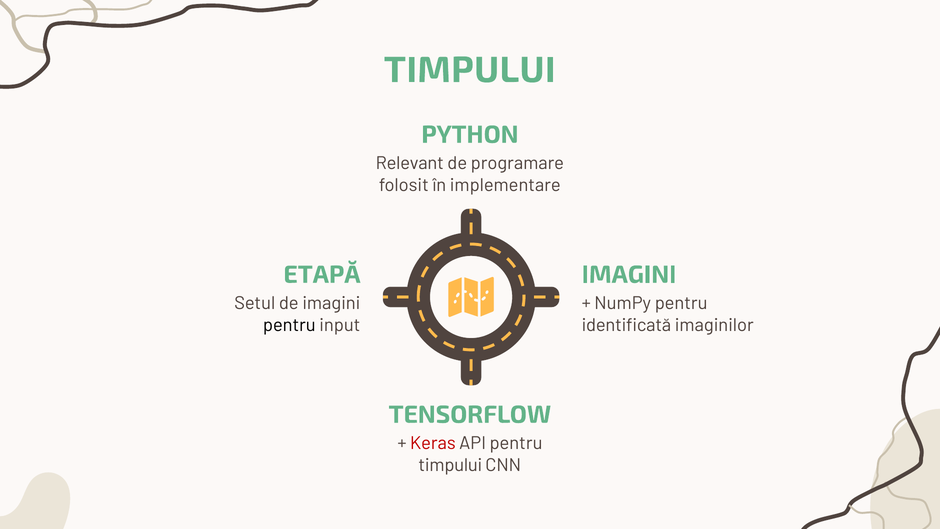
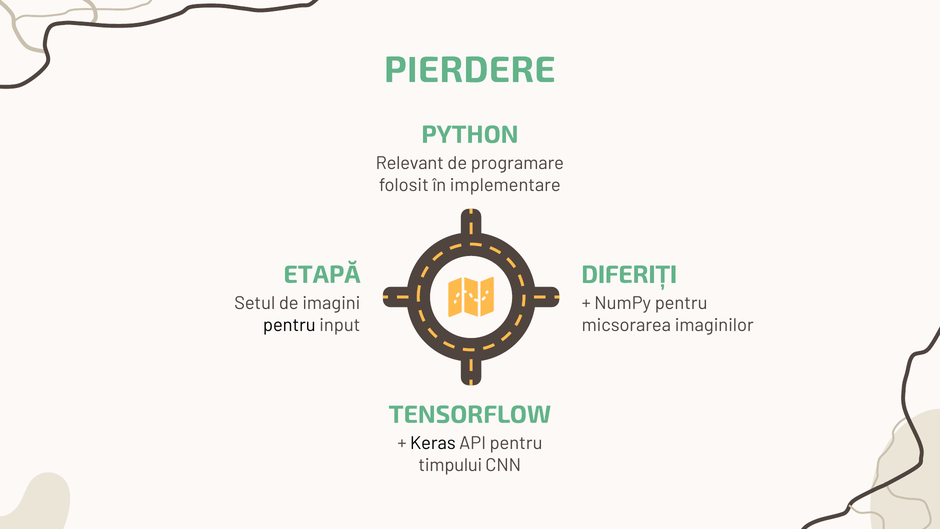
TIMPULUI: TIMPULUI -> PIERDERE (470, 70)
IMAGINI: IMAGINI -> DIFERIȚI (629, 275)
identificată: identificată -> micsorarea (626, 325)
Keras colour: red -> black (433, 443)
